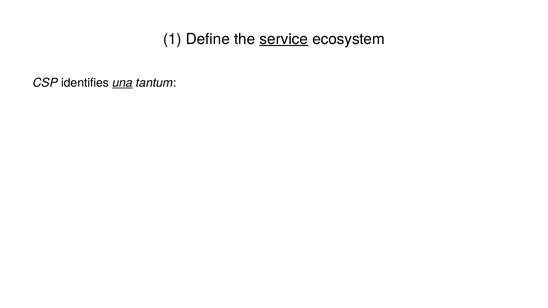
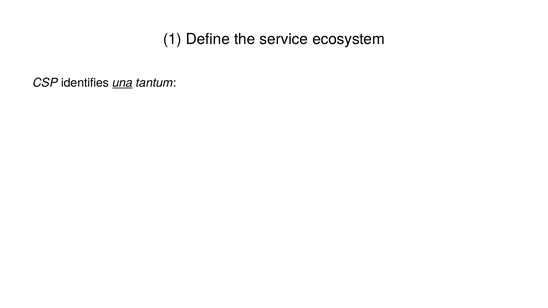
service underline: present -> none (284, 39)
